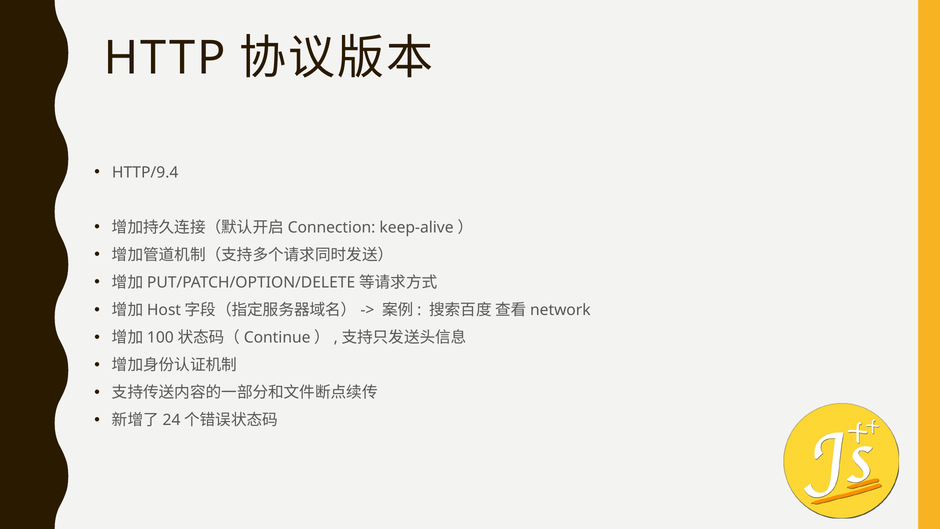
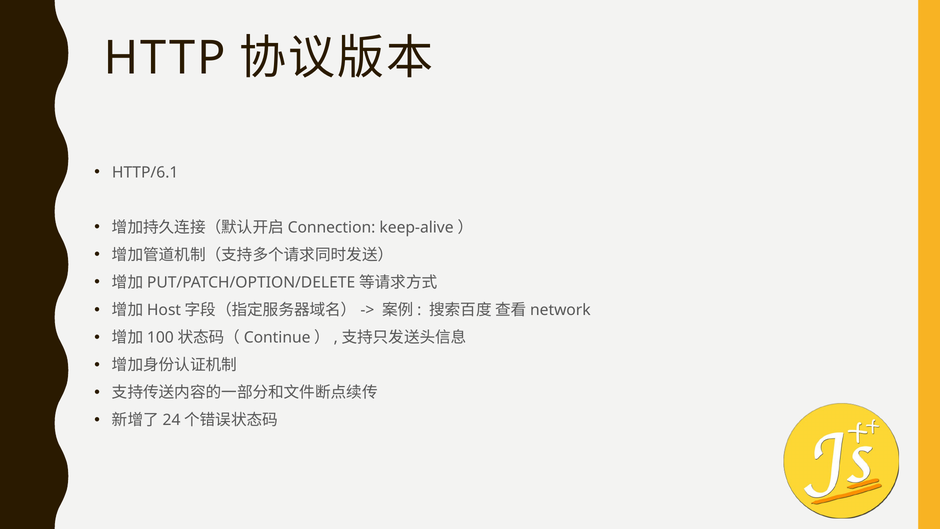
HTTP/9.4: HTTP/9.4 -> HTTP/6.1 (145, 172)
